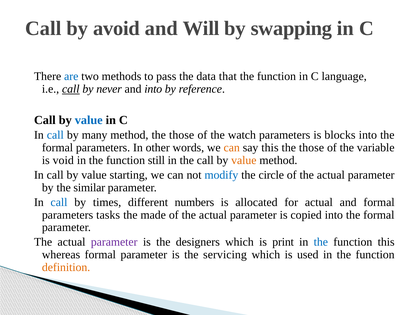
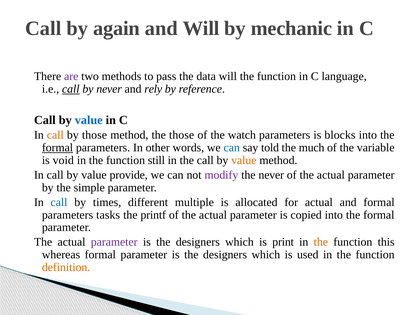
avoid: avoid -> again (117, 28)
swapping: swapping -> mechanic (291, 28)
are colour: blue -> purple (71, 76)
data that: that -> will (228, 76)
and into: into -> rely (153, 89)
call colour: blue -> orange (55, 135)
by many: many -> those (94, 135)
formal underline: none -> present (57, 148)
can colour: orange -> blue (232, 148)
say this: this -> told (270, 148)
those: those -> much (312, 148)
starting: starting -> provide (129, 175)
modify colour: blue -> purple (221, 175)
the circle: circle -> never (271, 175)
similar: similar -> simple (89, 188)
numbers: numbers -> multiple (194, 202)
made: made -> printf (153, 215)
the colour: blue -> orange (321, 242)
servicing: servicing -> designers (225, 255)
